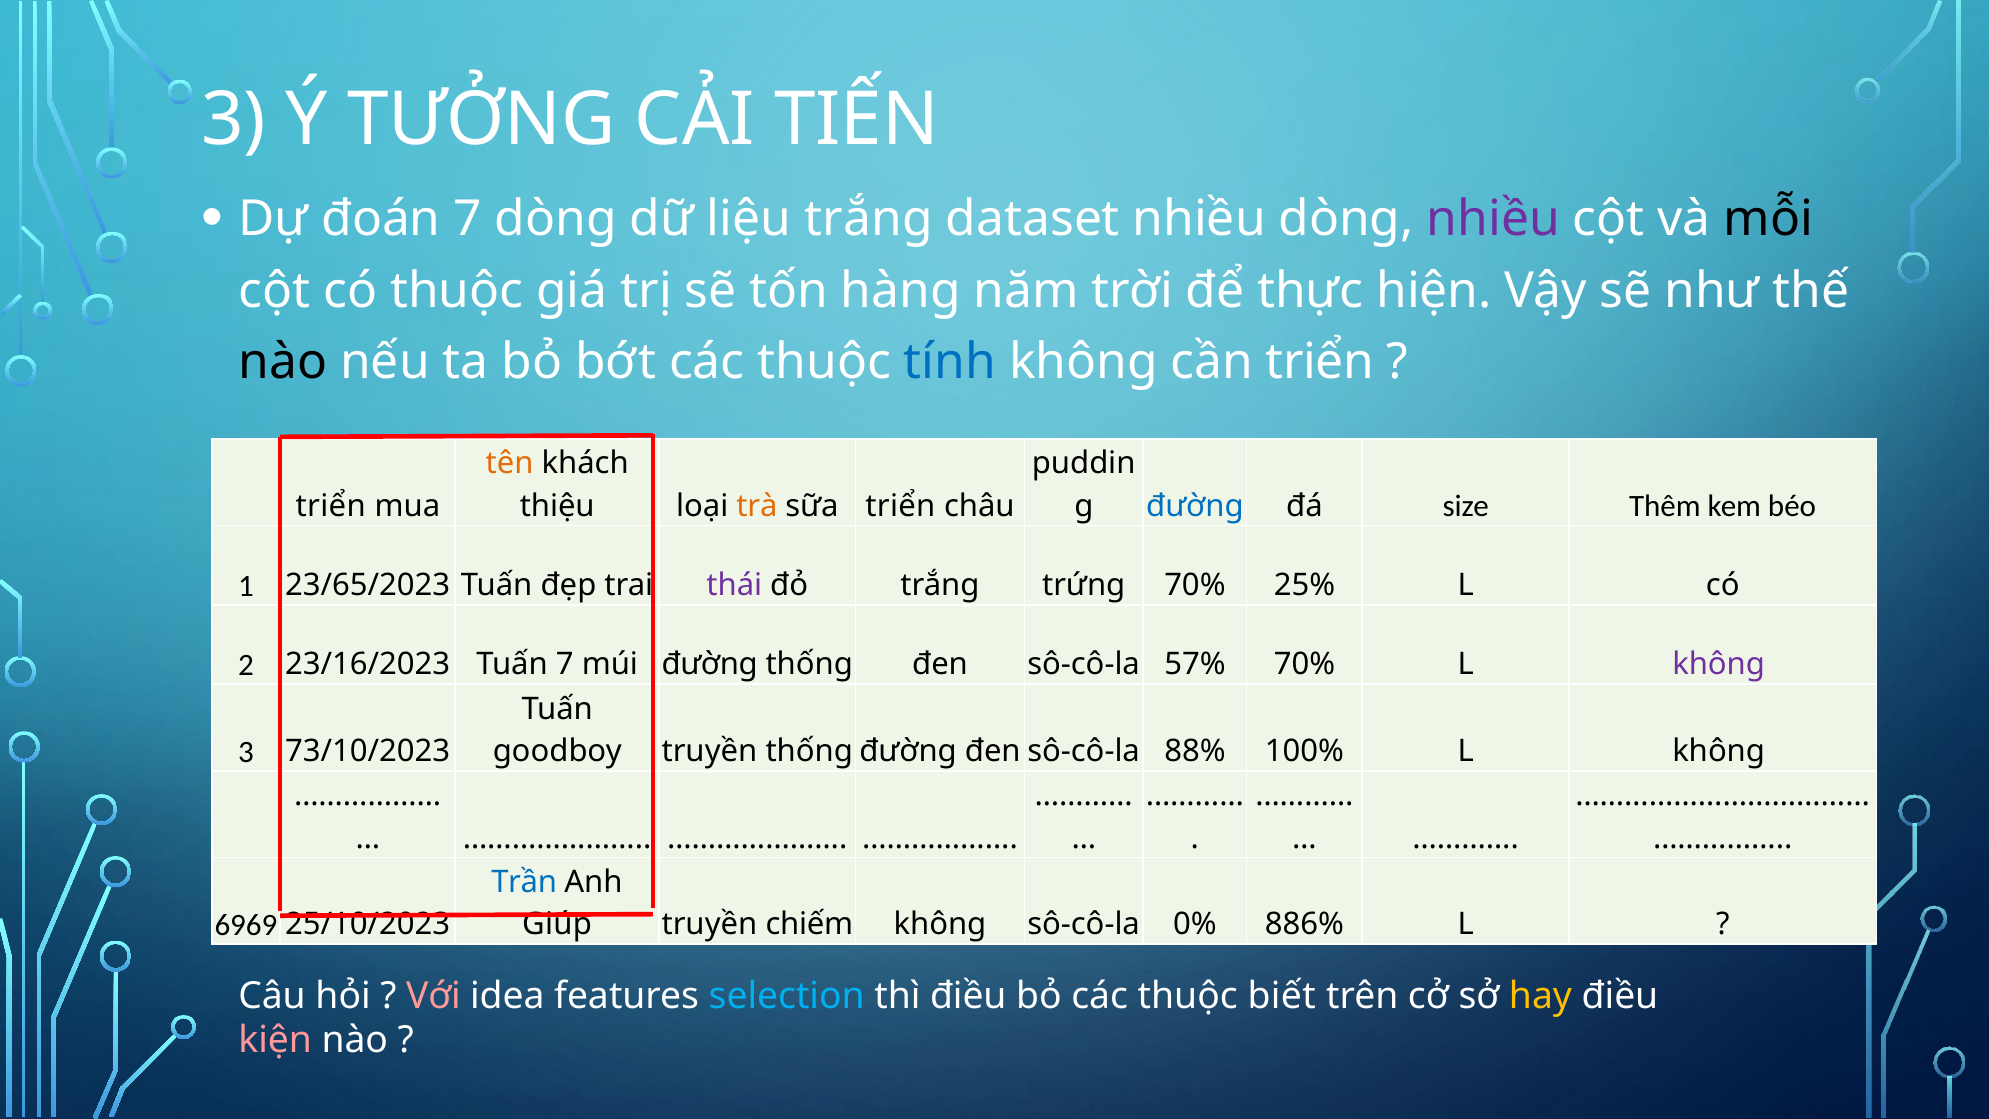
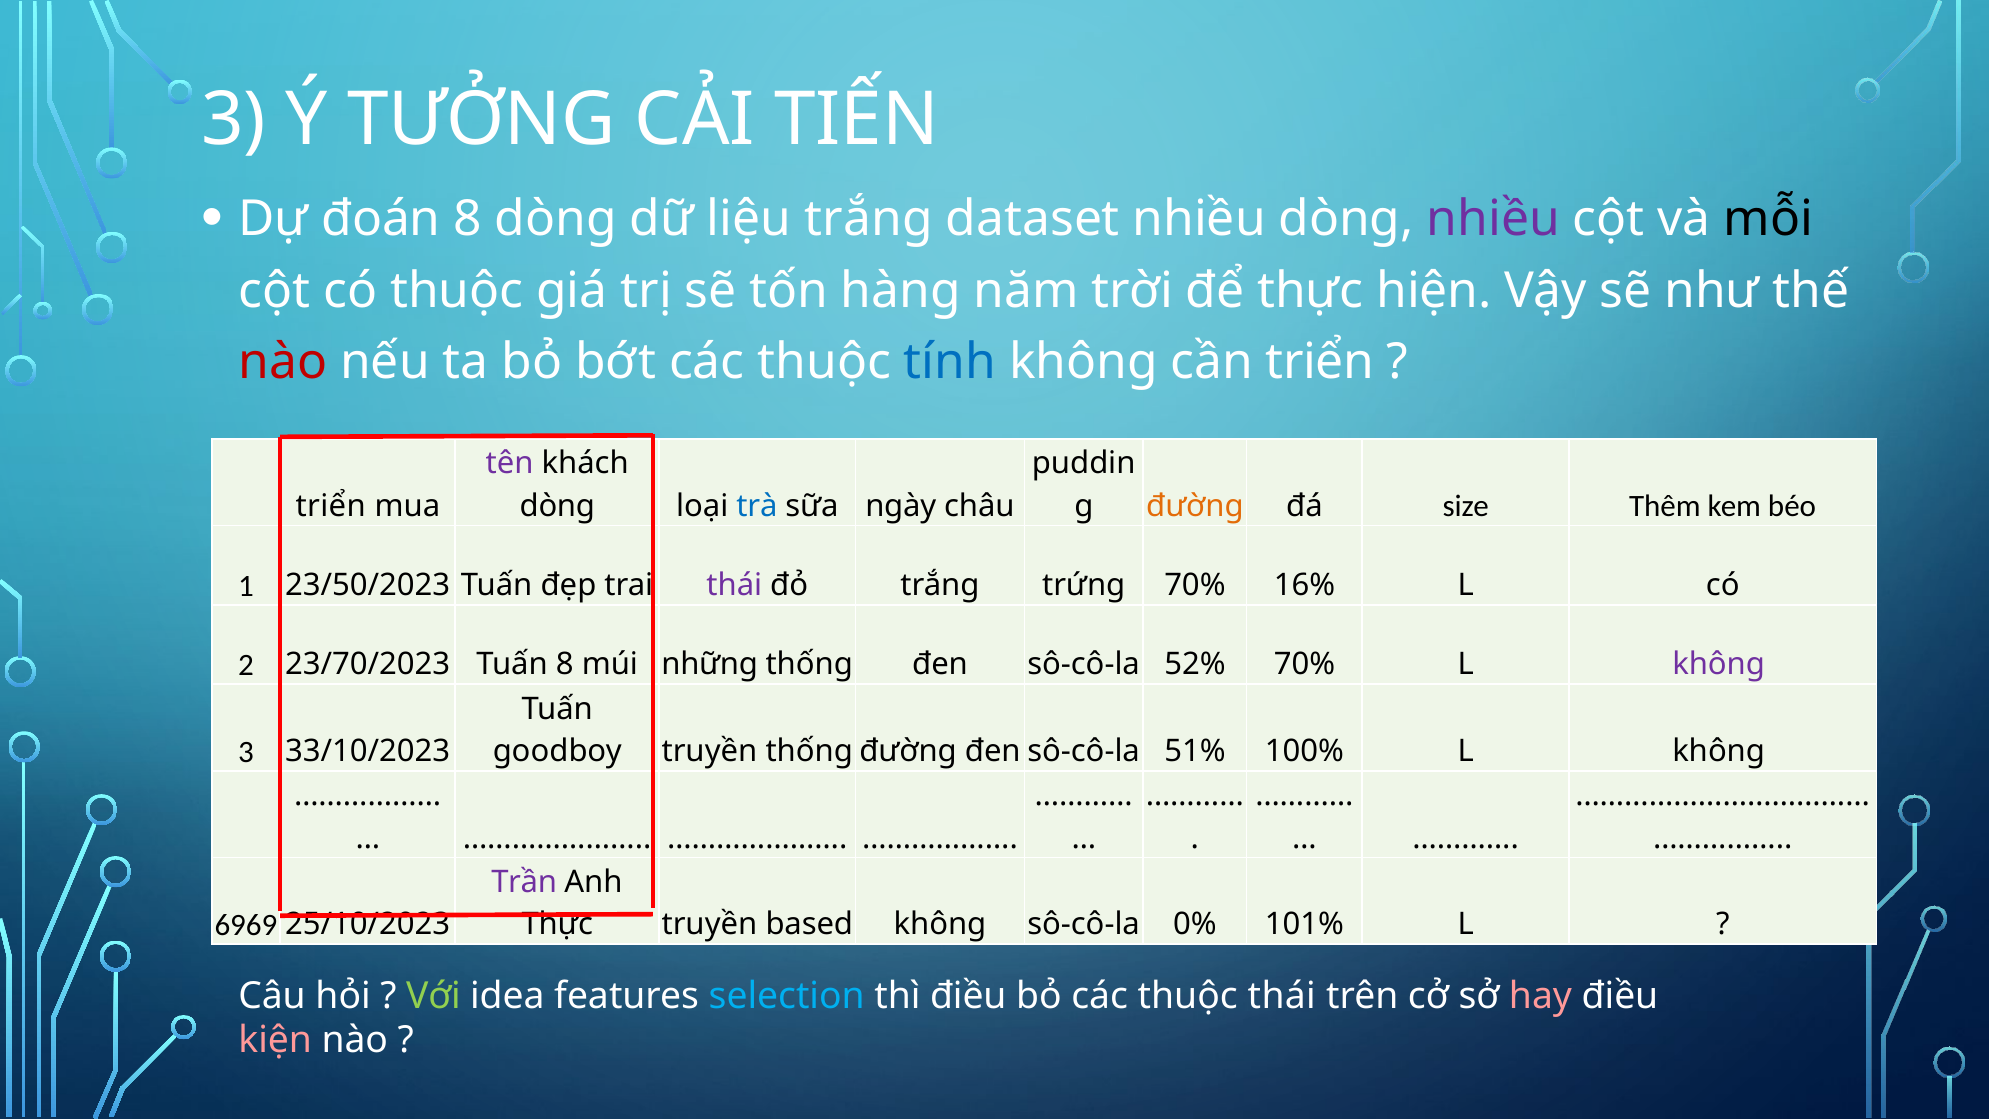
đoán 7: 7 -> 8 (468, 219)
nào colour: black -> red (283, 362)
tên colour: orange -> purple (510, 463)
thiệu: thiệu -> dòng (557, 506)
trà colour: orange -> blue (757, 506)
sữa triển: triển -> ngày (901, 506)
đường colour: blue -> orange (1195, 506)
23/65/2023: 23/65/2023 -> 23/50/2023 (368, 585)
25%: 25% -> 16% (1305, 585)
23/16/2023: 23/16/2023 -> 23/70/2023 (368, 665)
Tuấn 7: 7 -> 8 (565, 665)
múi đường: đường -> những (710, 665)
57%: 57% -> 52% (1195, 665)
73/10/2023: 73/10/2023 -> 33/10/2023 (368, 751)
88%: 88% -> 51% (1195, 751)
Trần colour: blue -> purple (524, 882)
Giúp: Giúp -> Thực (557, 924)
chiếm: chiếm -> based (809, 924)
886%: 886% -> 101% (1304, 924)
Với colour: pink -> light green (433, 996)
thuộc biết: biết -> thái (1282, 996)
hay colour: yellow -> pink (1540, 996)
